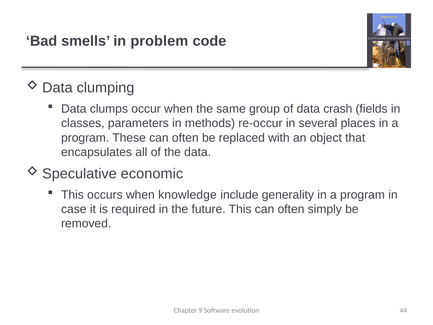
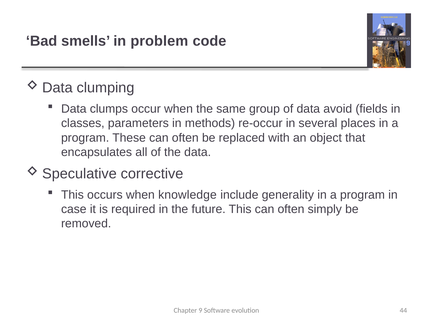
crash: crash -> avoid (338, 109)
economic: economic -> corrective (152, 173)
